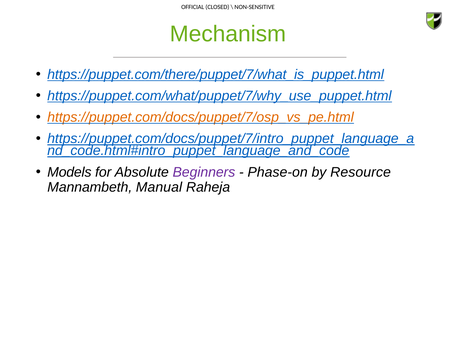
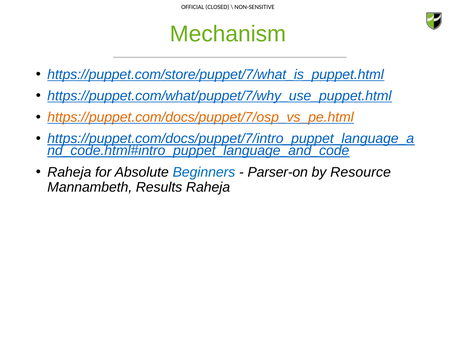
https://puppet.com/there/puppet/7/what_is_puppet.html: https://puppet.com/there/puppet/7/what_is_puppet.html -> https://puppet.com/store/puppet/7/what_is_puppet.html (216, 75)
Models: Models -> Raheja (69, 172)
Beginners colour: purple -> blue (204, 172)
Phase-on: Phase-on -> Parser-on (278, 172)
Manual: Manual -> Results (159, 187)
